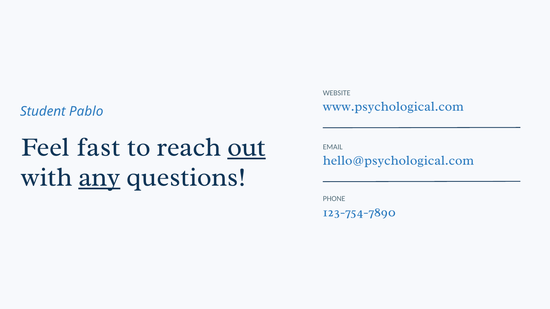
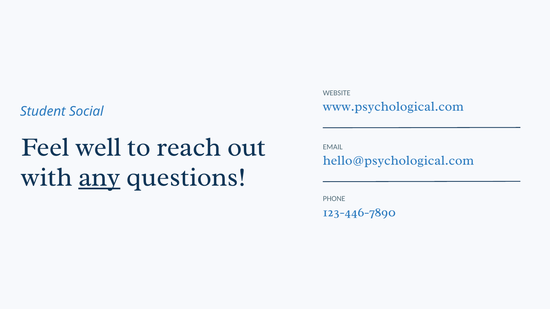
Pablo: Pablo -> Social (86, 112)
fast: fast -> well (99, 147)
out underline: present -> none (247, 147)
123-754-7890: 123-754-7890 -> 123-446-7890 (359, 212)
